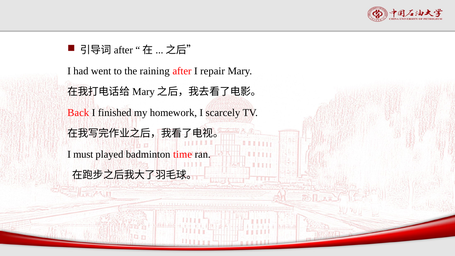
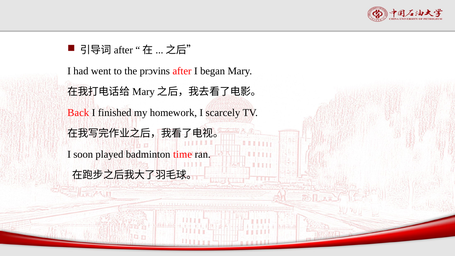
raining: raining -> prɔvins (155, 71)
repair: repair -> began (213, 71)
must: must -> soon (83, 154)
